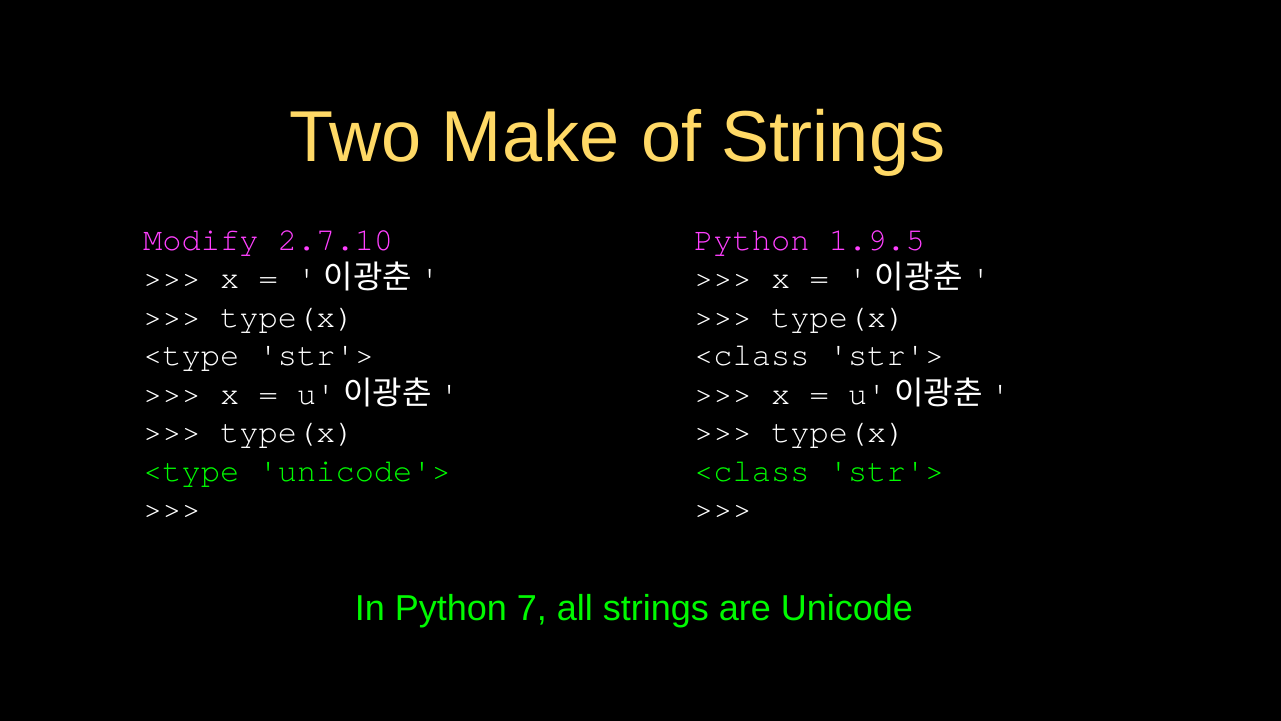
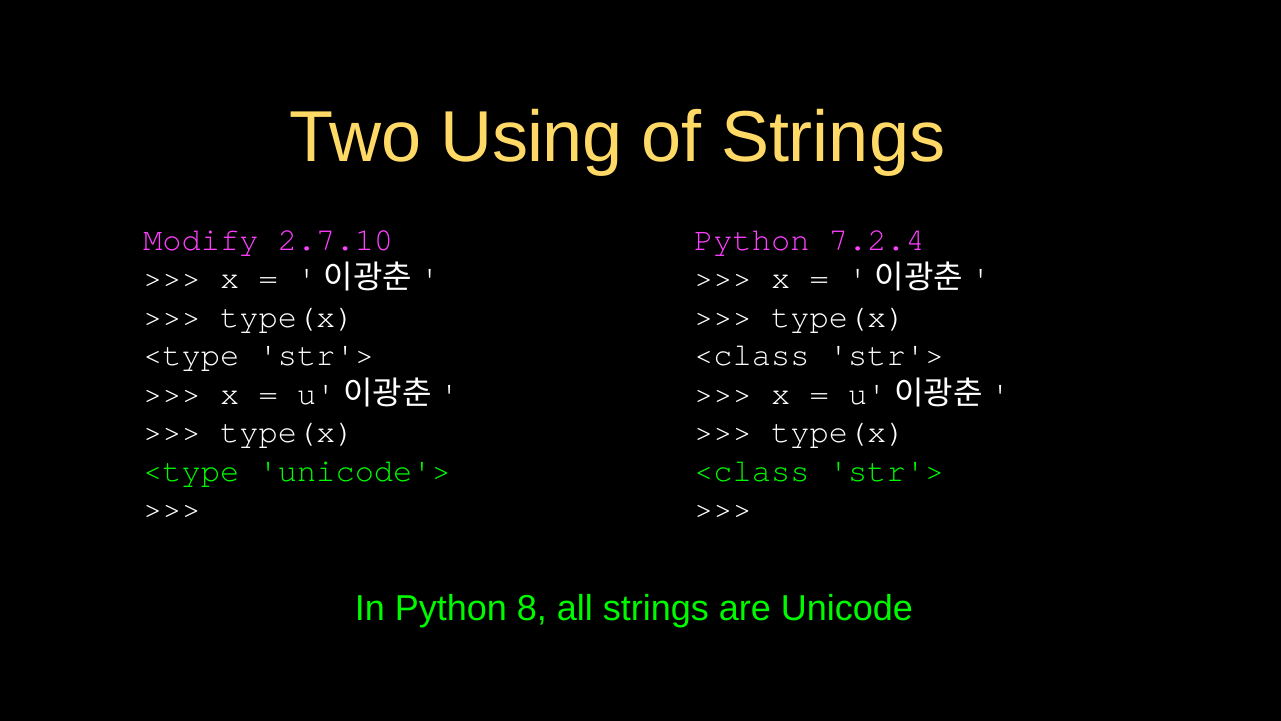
Make: Make -> Using (532, 138)
1.9.5: 1.9.5 -> 7.2.4 (877, 240)
7: 7 -> 8 (532, 608)
